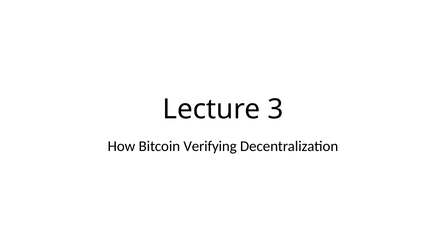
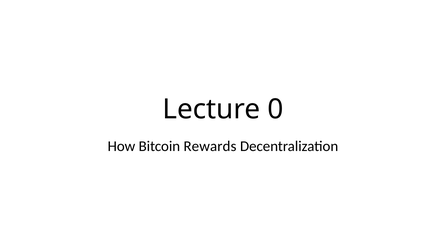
3: 3 -> 0 (275, 109)
Verifying: Verifying -> Rewards (210, 146)
